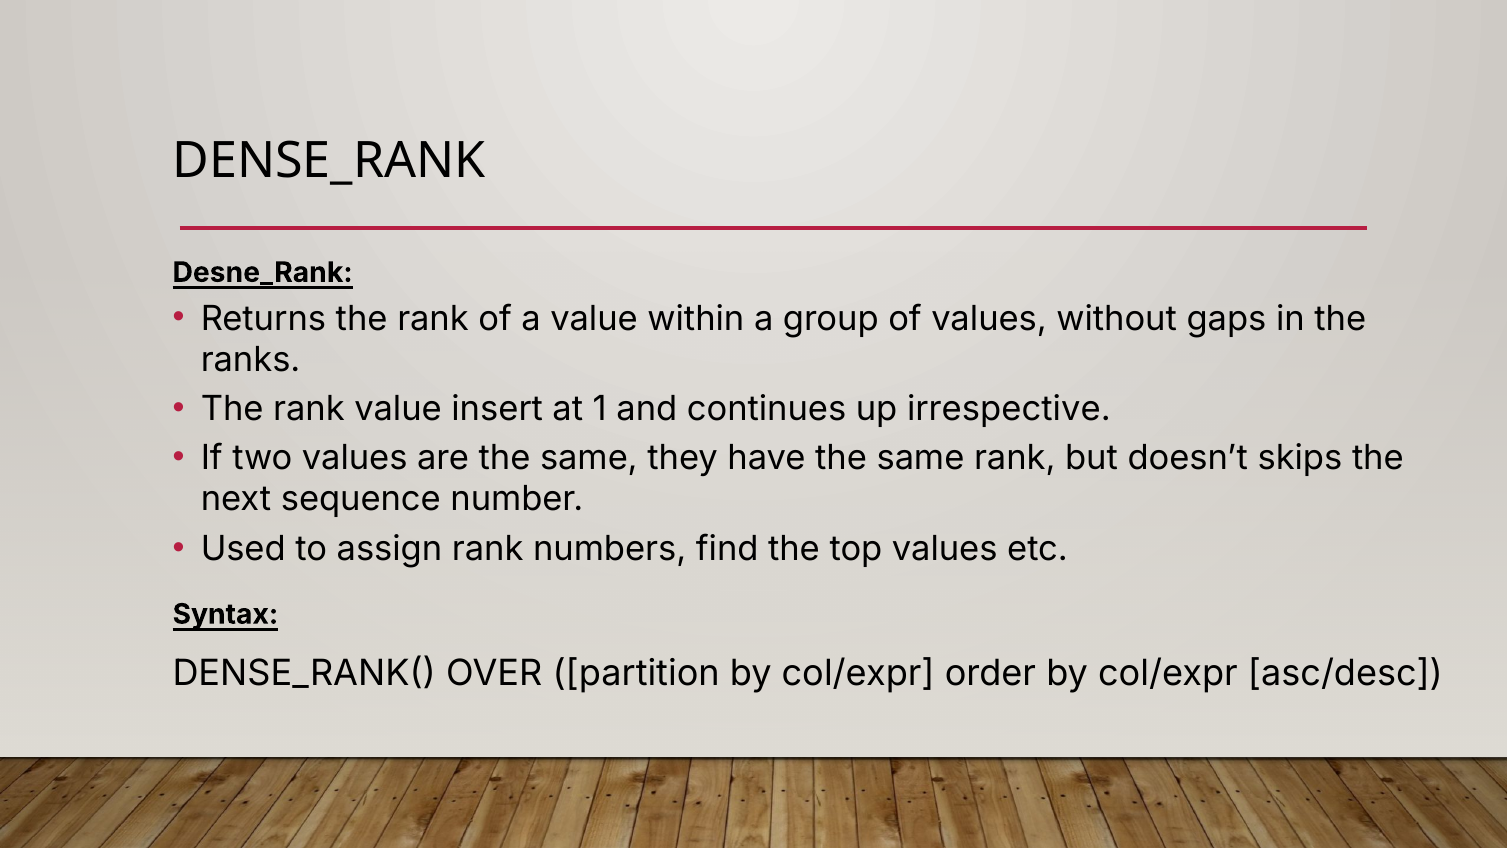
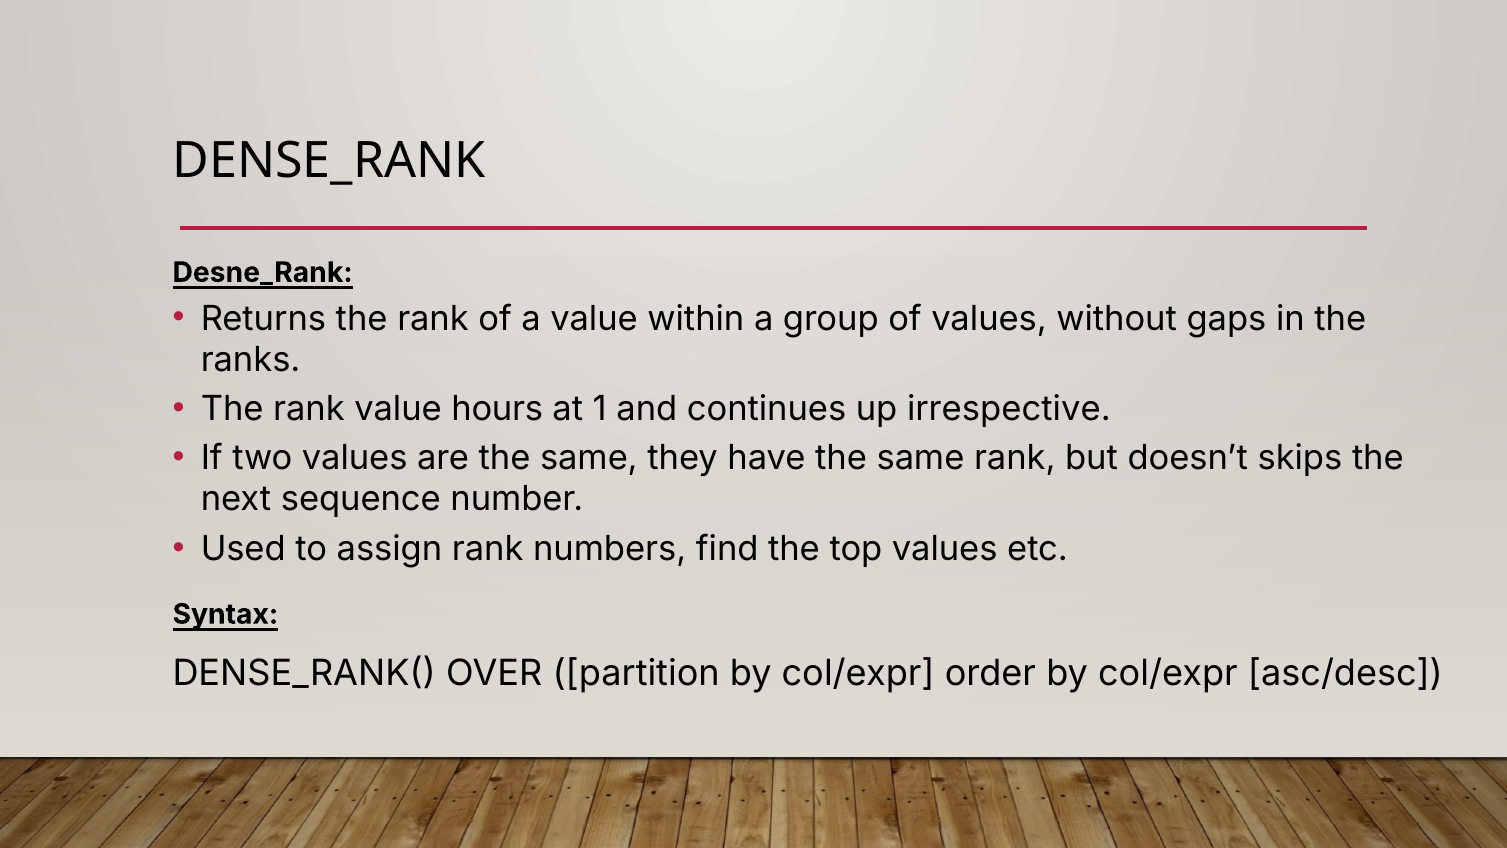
insert: insert -> hours (497, 409)
